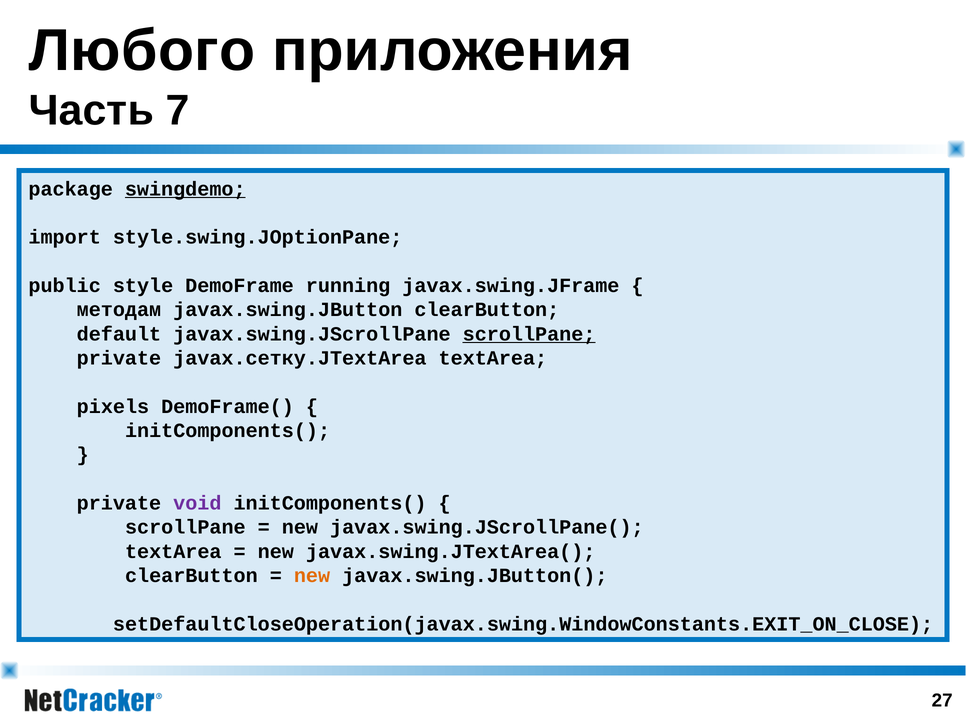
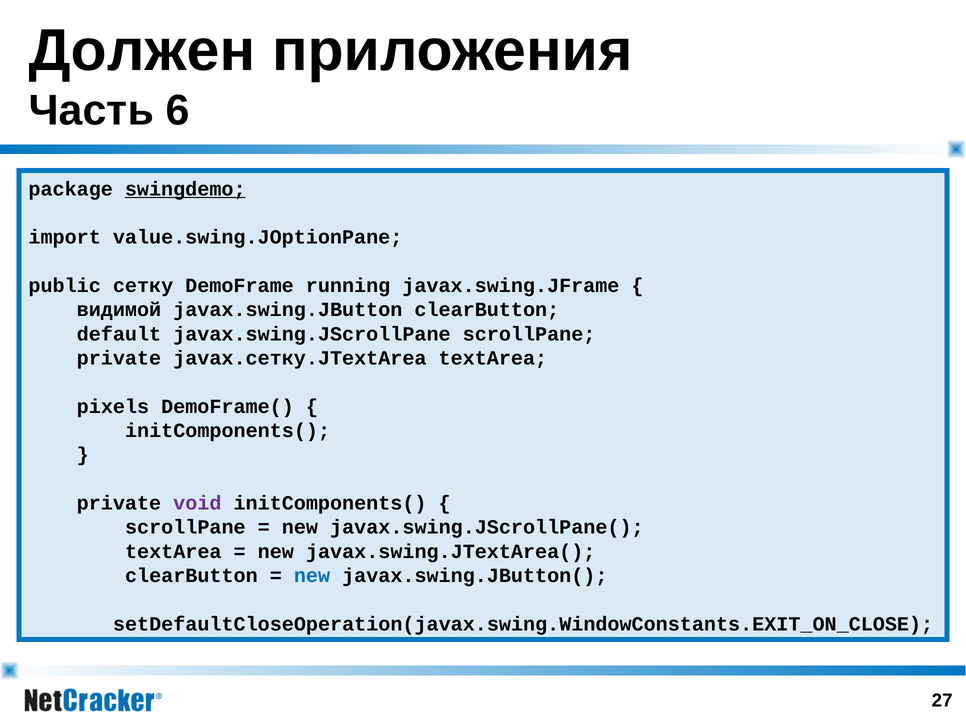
Любого: Любого -> Должен (142, 51)
7: 7 -> 6 (178, 111)
style.swing.JOptionPane: style.swing.JOptionPane -> value.swing.JOptionPane (258, 237)
style: style -> сетку (143, 285)
методам: методам -> видимой (119, 310)
scrollPane underline: present -> none (529, 334)
new colour: orange -> blue (312, 575)
